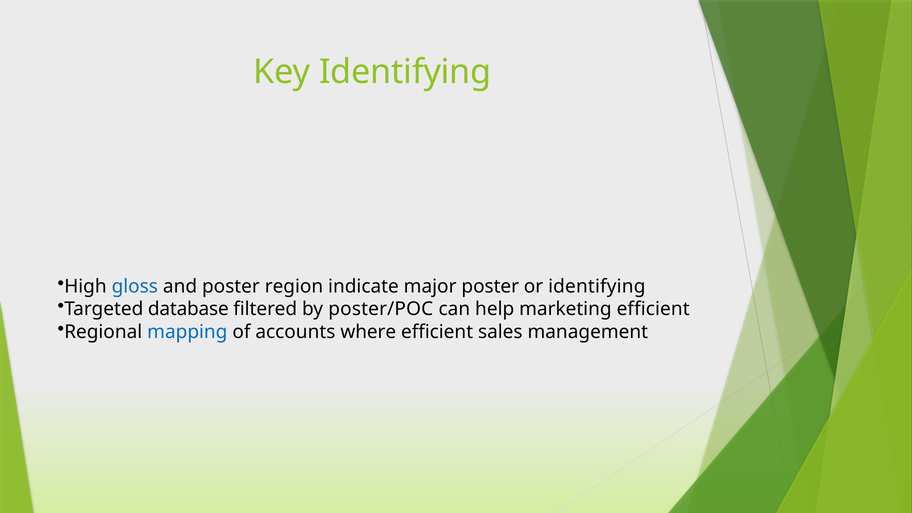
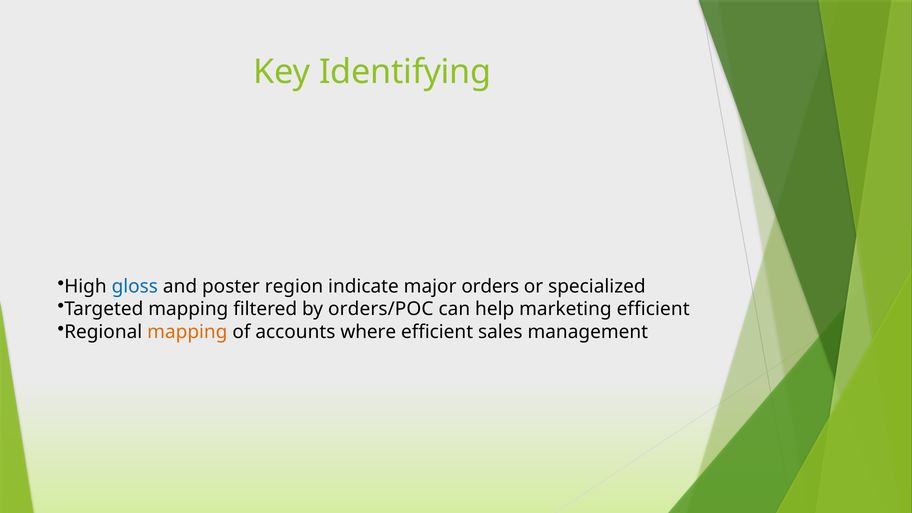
major poster: poster -> orders (490, 286)
or identifying: identifying -> specialized (597, 286)
Targeted database: database -> mapping (188, 309)
poster/POC: poster/POC -> orders/POC (381, 309)
mapping colour: blue -> orange (187, 332)
